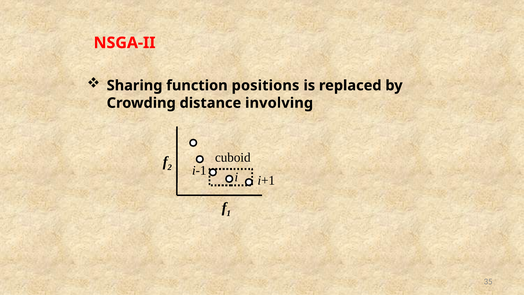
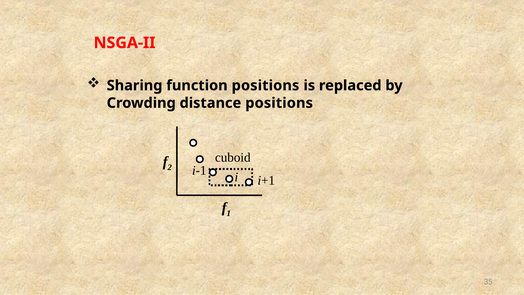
distance involving: involving -> positions (279, 103)
